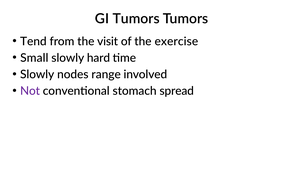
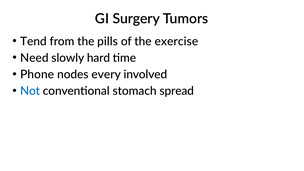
GI Tumors: Tumors -> Surgery (136, 19)
visit: visit -> pills (107, 41)
Small: Small -> Need (34, 58)
Slowly: Slowly -> Phone (37, 75)
range: range -> every (106, 75)
Not colour: purple -> blue (30, 91)
